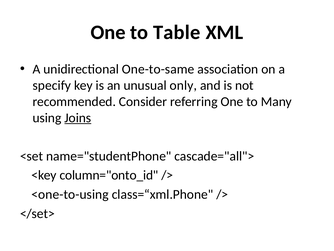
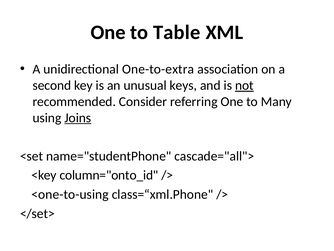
One-to-same: One-to-same -> One-to-extra (158, 69)
specify: specify -> second (52, 85)
only: only -> keys (183, 85)
not underline: none -> present (244, 85)
